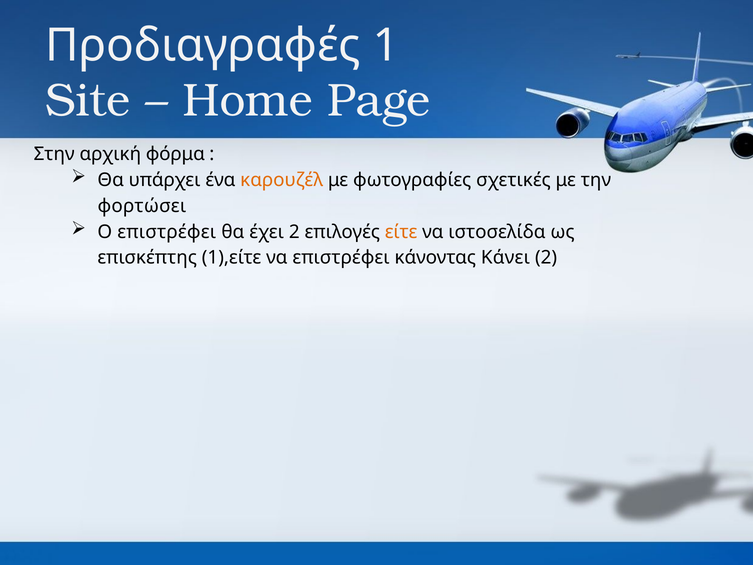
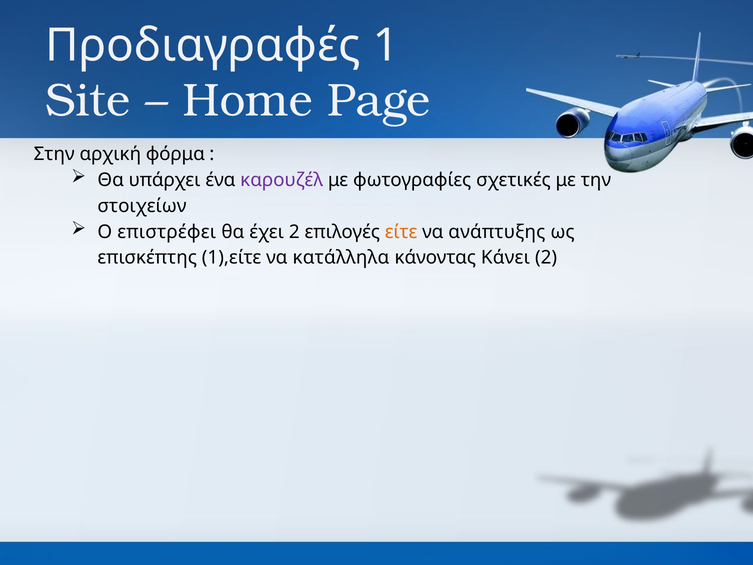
καρουζέλ colour: orange -> purple (282, 180)
φορτώσει: φορτώσει -> στοιχείων (142, 206)
ιστοσελίδα: ιστοσελίδα -> ανάπτυξης (497, 232)
να επιστρέφει: επιστρέφει -> κατάλληλα (341, 258)
